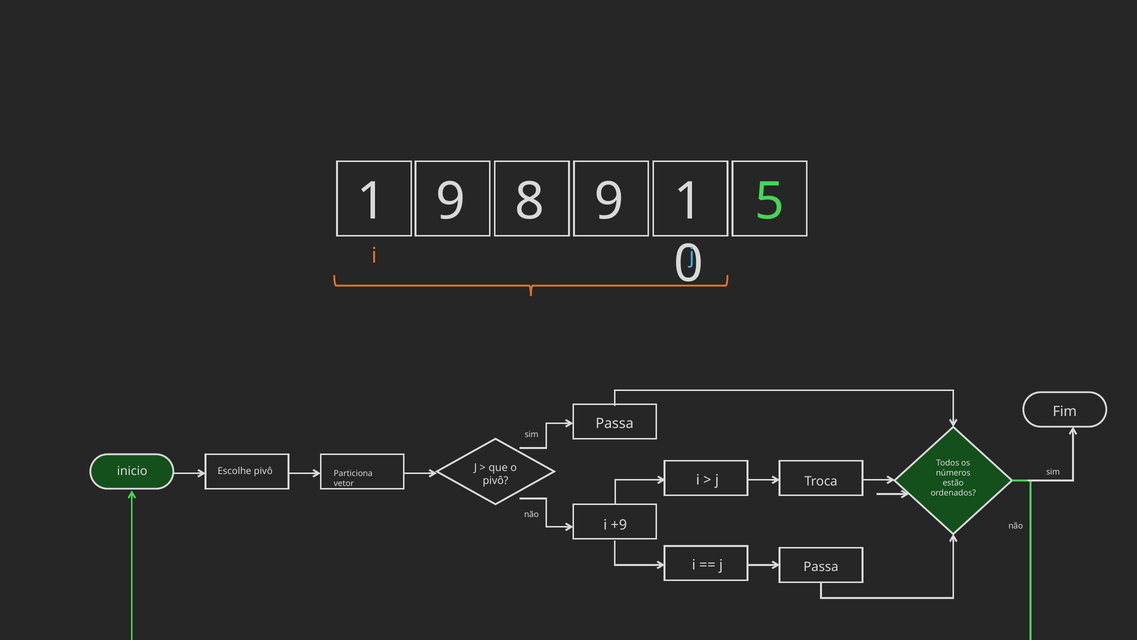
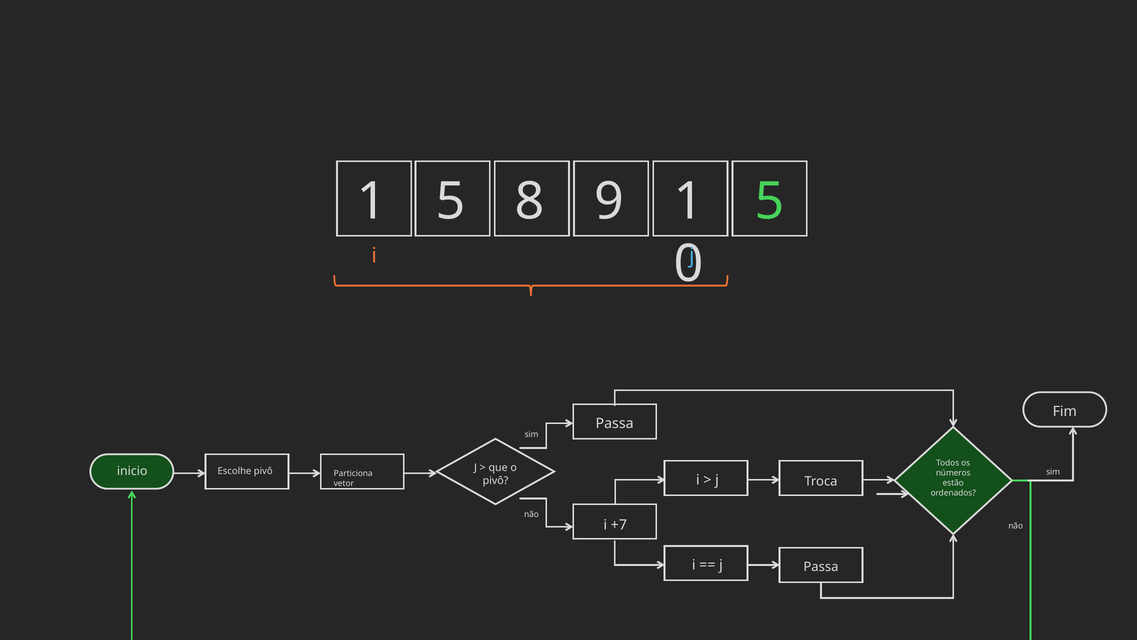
1 9: 9 -> 5 (451, 202)
+9: +9 -> +7 (619, 525)
